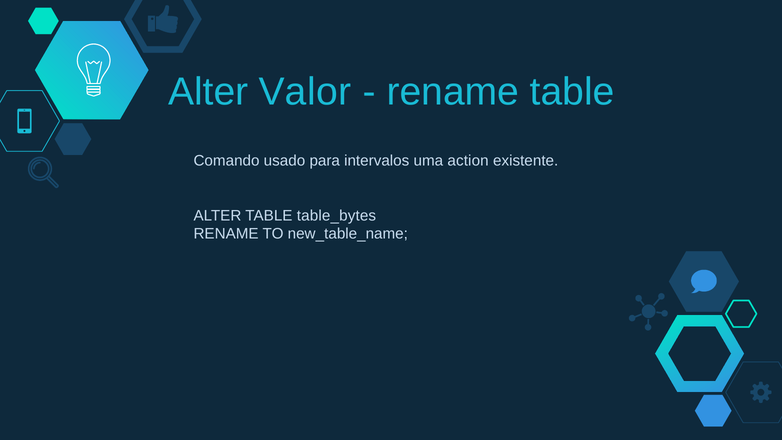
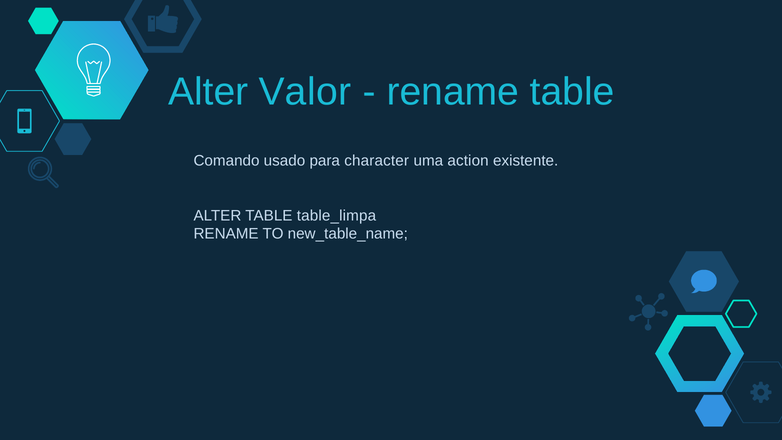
intervalos: intervalos -> character (377, 161)
table_bytes: table_bytes -> table_limpa (336, 216)
